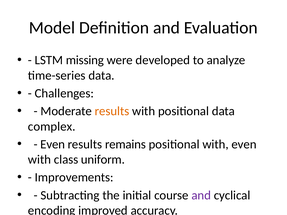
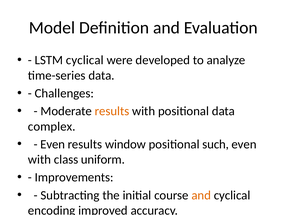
LSTM missing: missing -> cyclical (85, 60)
results remains: remains -> window (125, 144)
positional with: with -> such (216, 144)
and colour: purple -> orange (201, 195)
